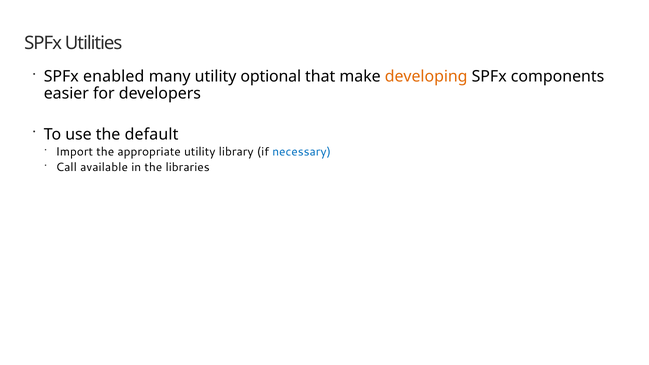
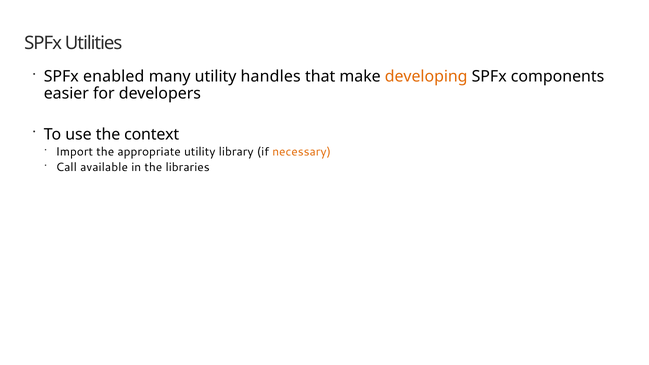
optional: optional -> handles (271, 77)
default: default -> context (152, 134)
necessary colour: blue -> orange (302, 152)
